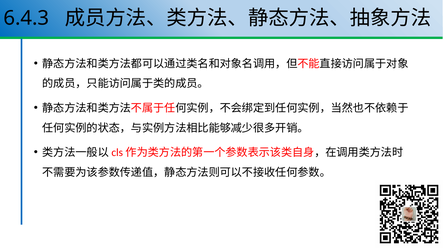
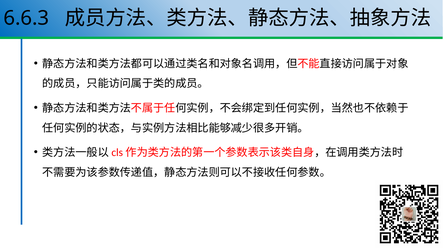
6.4.3: 6.4.3 -> 6.6.3 (26, 18)
